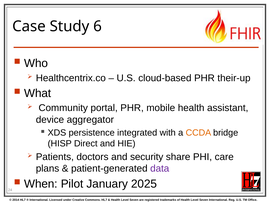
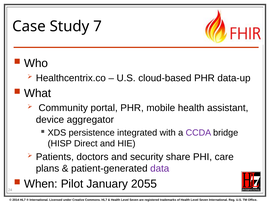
6: 6 -> 7 (98, 26)
their-up: their-up -> data-up (234, 78)
CCDA colour: orange -> purple (198, 132)
2025: 2025 -> 2055 (144, 183)
